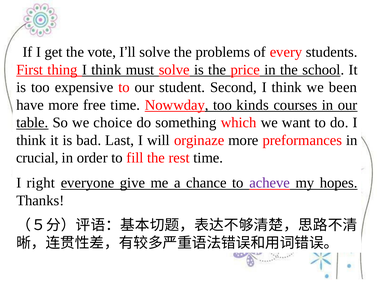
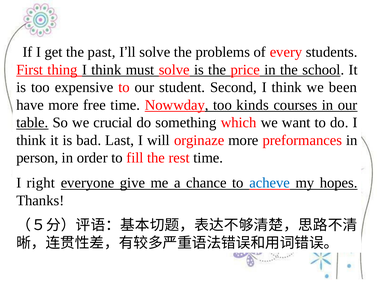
vote: vote -> past (102, 52)
choice: choice -> crucial (113, 123)
crucial: crucial -> person (37, 158)
acheve colour: purple -> blue (270, 183)
